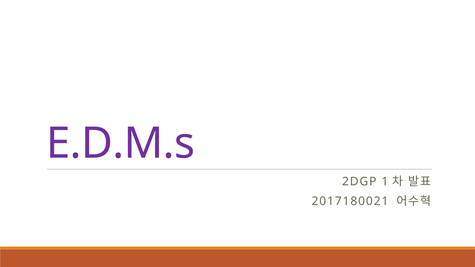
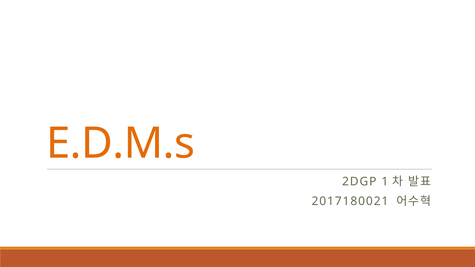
E.D.M.s colour: purple -> orange (121, 143)
